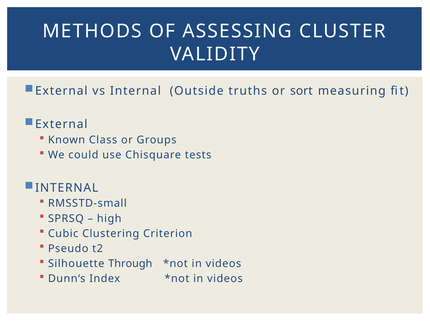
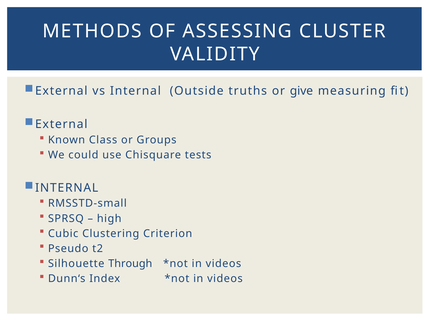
sort: sort -> give (301, 91)
